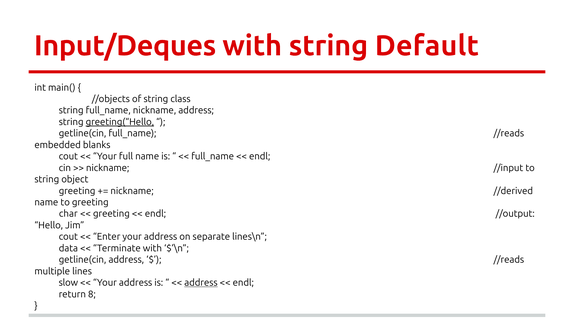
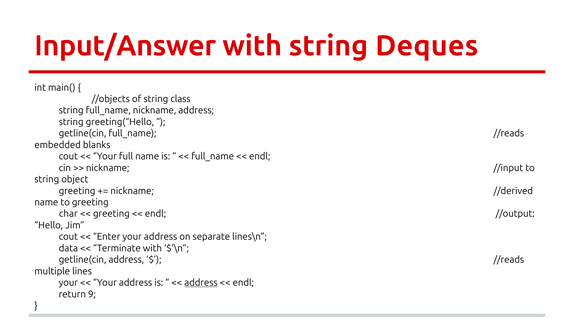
Input/Deques: Input/Deques -> Input/Answer (125, 46)
Default: Default -> Deques (427, 46)
greeting(“Hello underline: present -> none (120, 122)
slow: slow -> your (68, 283)
8: 8 -> 9 (92, 294)
